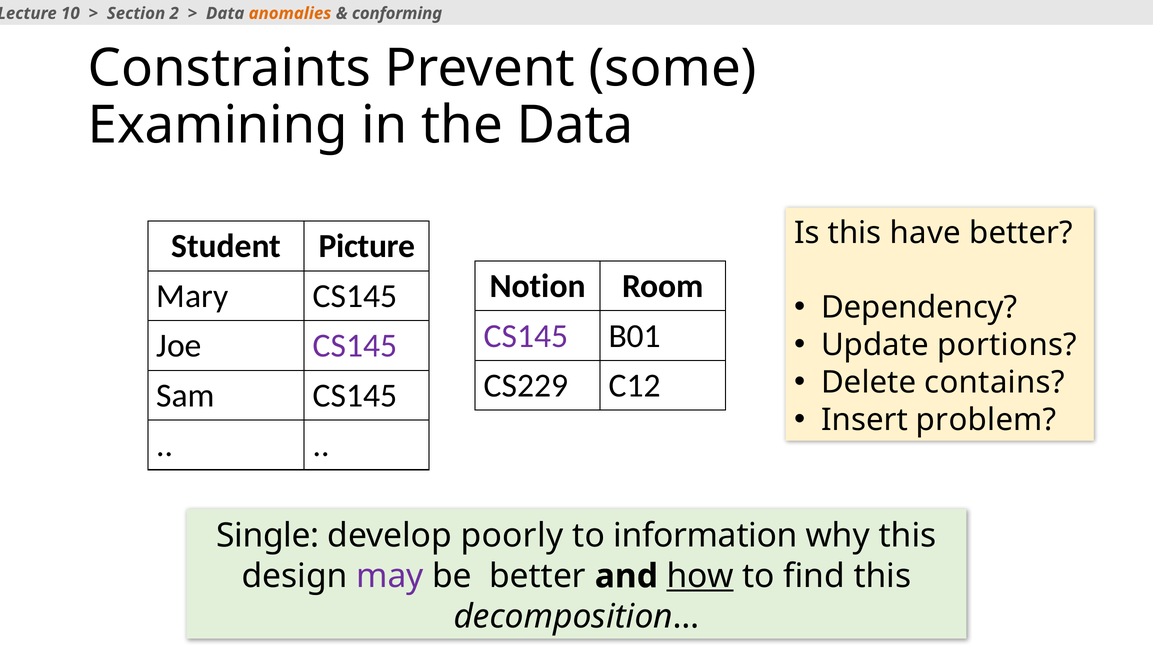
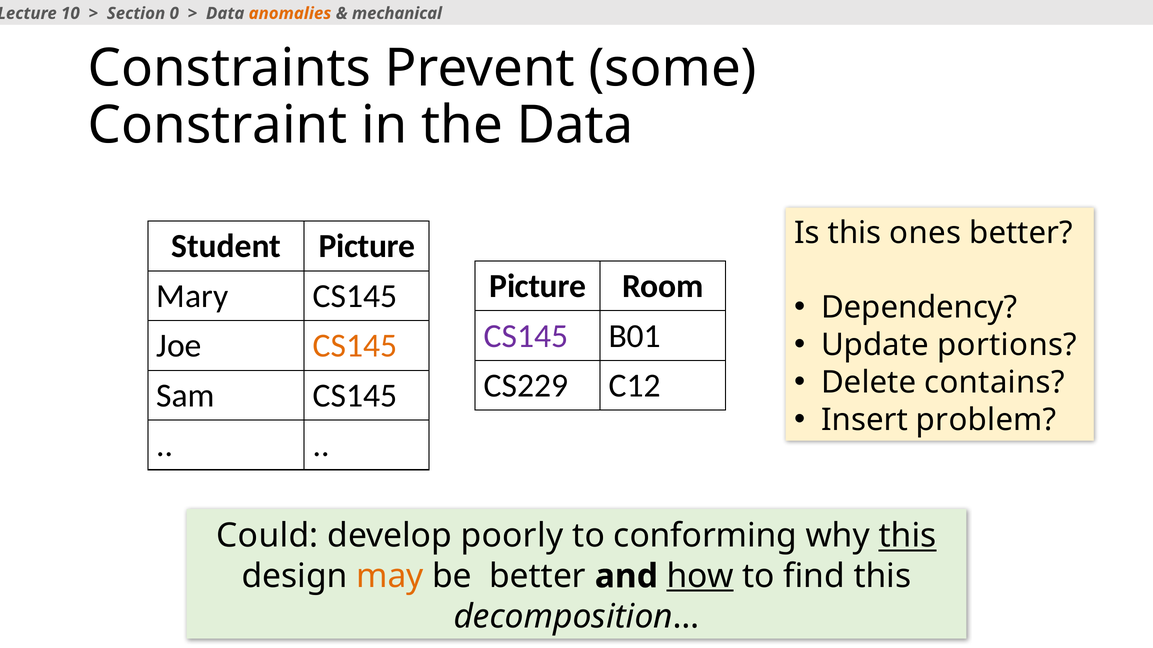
2: 2 -> 0 (174, 13)
conforming: conforming -> mechanical (397, 13)
Examining: Examining -> Constraint (218, 125)
have: have -> ones (925, 233)
Notion: Notion -> Picture (538, 286)
CS145 colour: purple -> orange (355, 346)
Single: Single -> Could (267, 536)
information: information -> conforming (705, 536)
this underline: none -> present (907, 536)
may colour: purple -> orange (390, 577)
